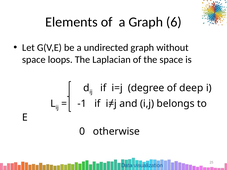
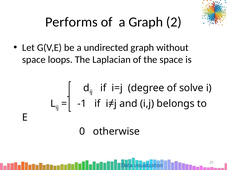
Elements: Elements -> Performs (71, 22)
6: 6 -> 2 (174, 22)
deep: deep -> solve (191, 88)
